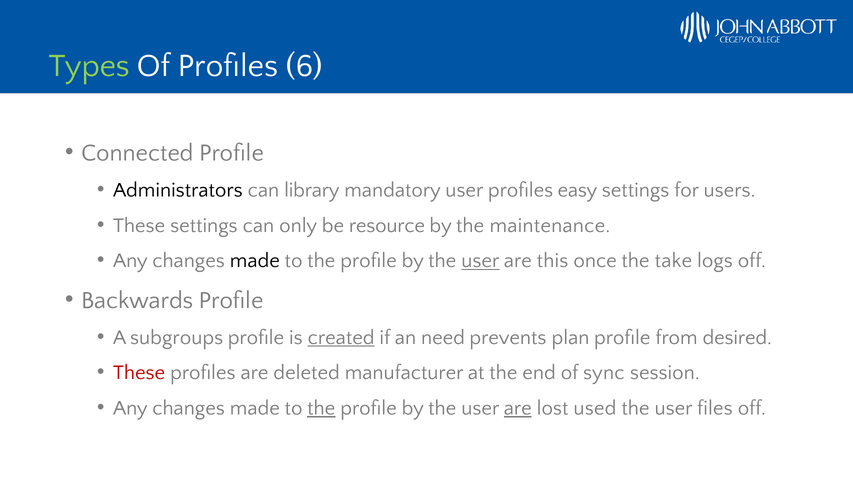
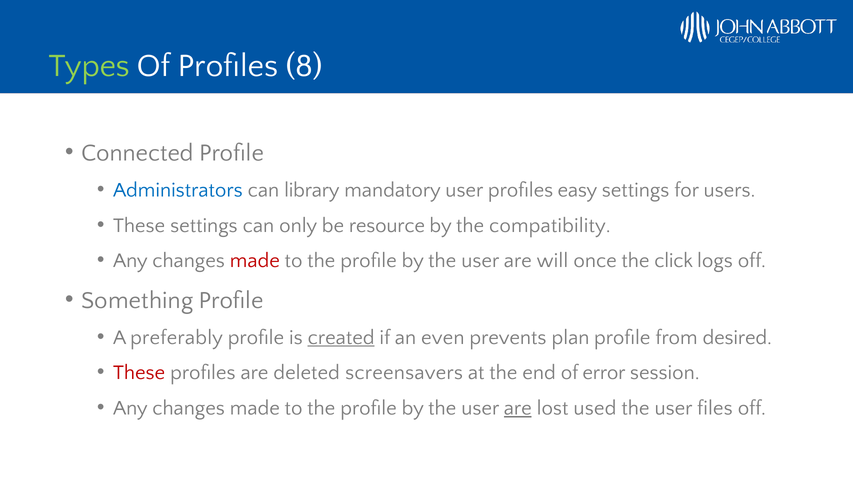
6: 6 -> 8 (304, 66)
Administrators colour: black -> blue (178, 190)
maintenance: maintenance -> compatibility (550, 225)
made colour: black -> red (255, 261)
user underline: present -> none (480, 261)
this: this -> will (552, 261)
take: take -> click (674, 261)
Backwards: Backwards -> Something (137, 300)
subgroups: subgroups -> preferably (177, 337)
need: need -> even (443, 337)
manufacturer: manufacturer -> screensavers (404, 372)
sync: sync -> error (604, 372)
the underline: present -> none (321, 408)
